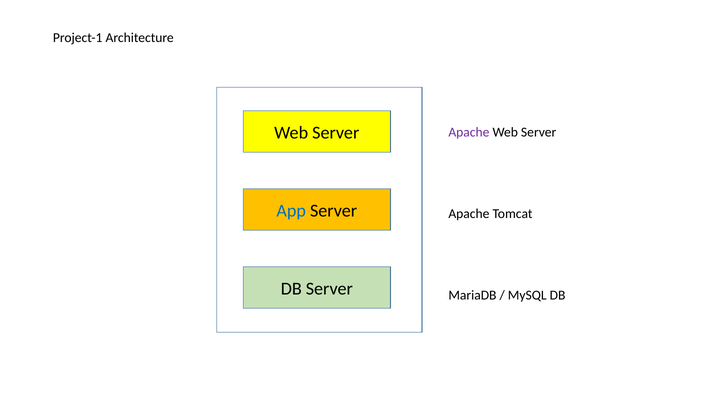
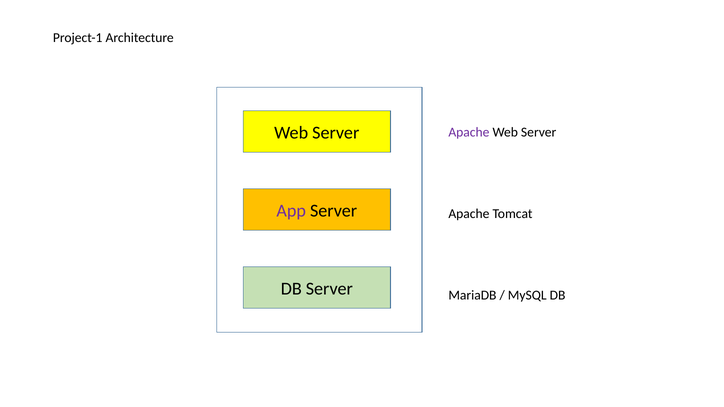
App colour: blue -> purple (291, 211)
